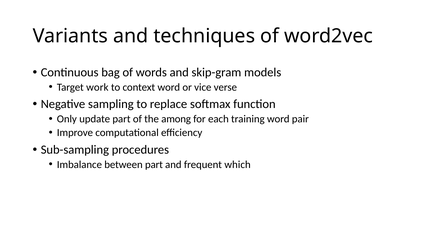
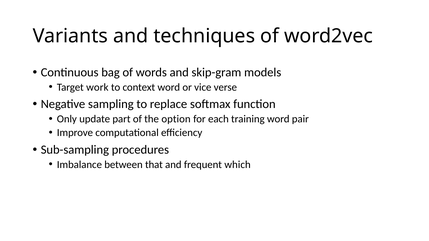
among: among -> option (176, 119)
between part: part -> that (154, 165)
